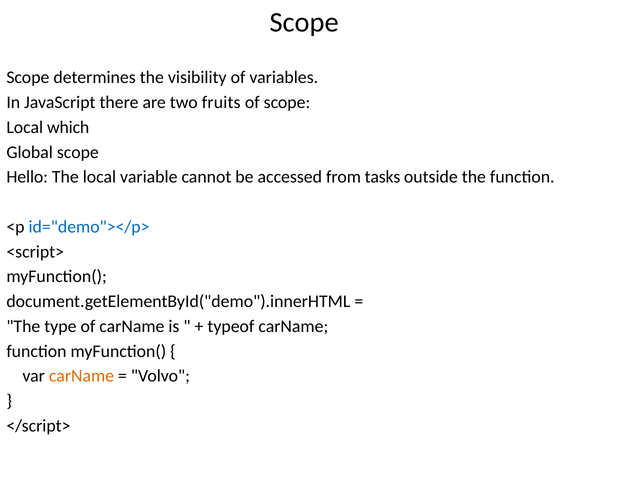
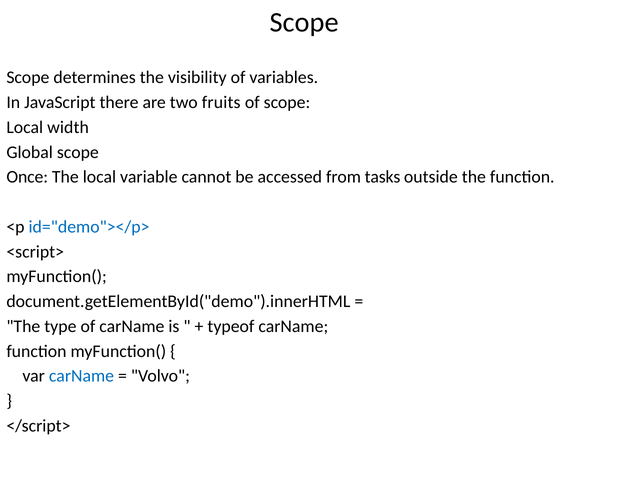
which: which -> width (68, 127)
Hello: Hello -> Once (27, 177)
carName colour: orange -> blue (81, 376)
